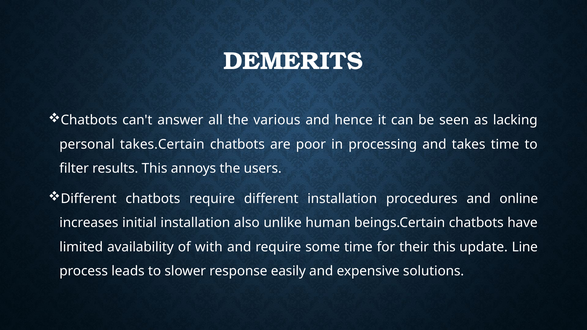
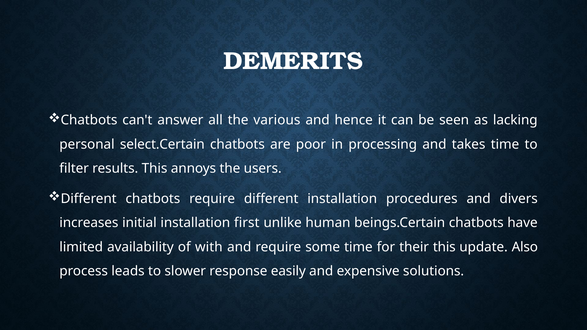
takes.Certain: takes.Certain -> select.Certain (162, 144)
online: online -> divers (519, 199)
also: also -> first (247, 223)
Line: Line -> Also (525, 247)
